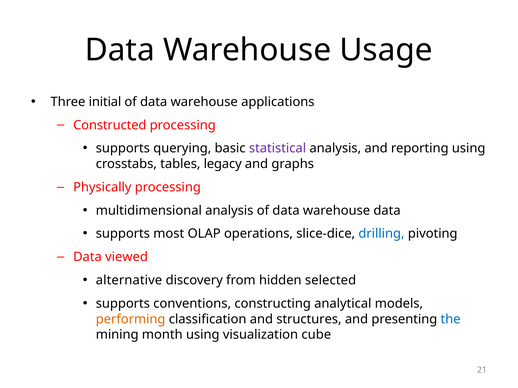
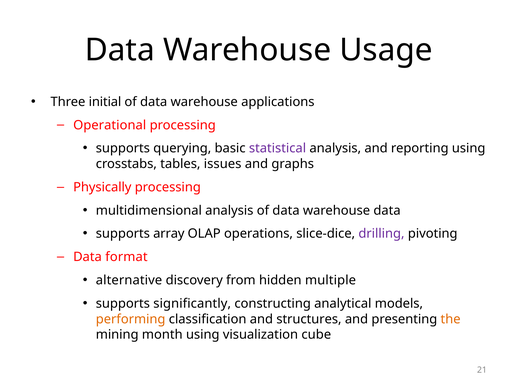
Constructed: Constructed -> Operational (110, 125)
legacy: legacy -> issues (223, 164)
most: most -> array (169, 234)
drilling colour: blue -> purple (381, 234)
viewed: viewed -> format (126, 257)
selected: selected -> multiple (331, 281)
conventions: conventions -> significantly (192, 304)
the colour: blue -> orange (451, 319)
